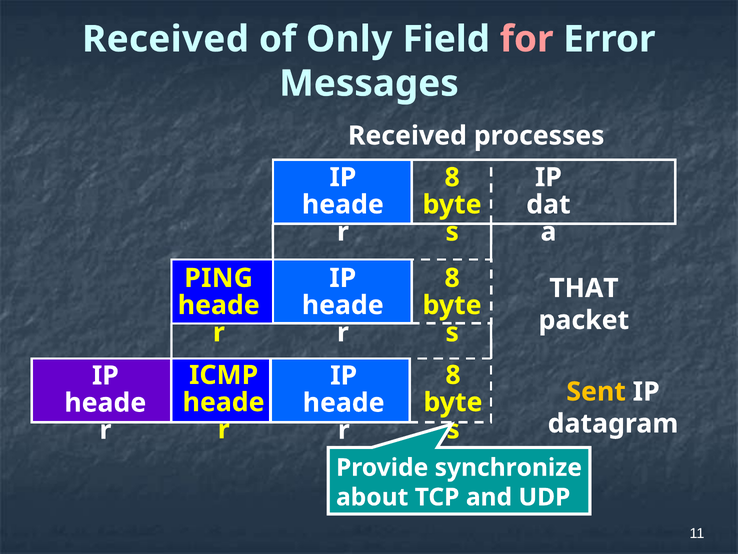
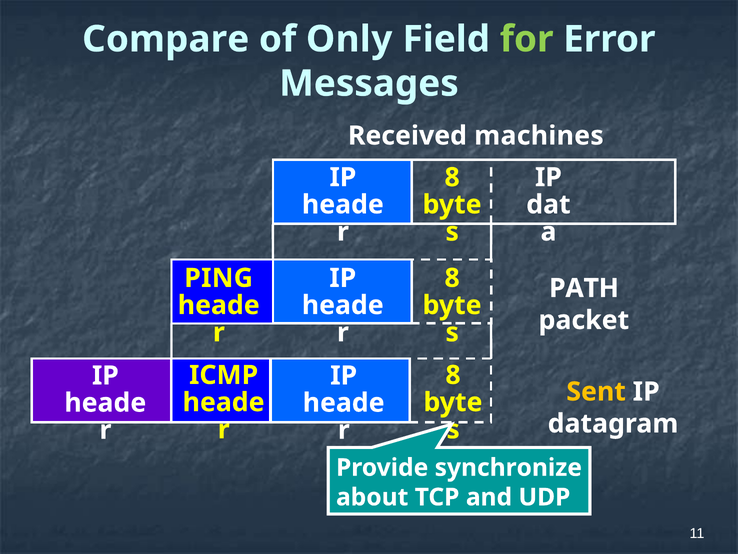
Received: Received -> Compare (166, 39)
for colour: pink -> light green (527, 39)
processes: processes -> machines (539, 136)
THAT: THAT -> PATH (584, 288)
